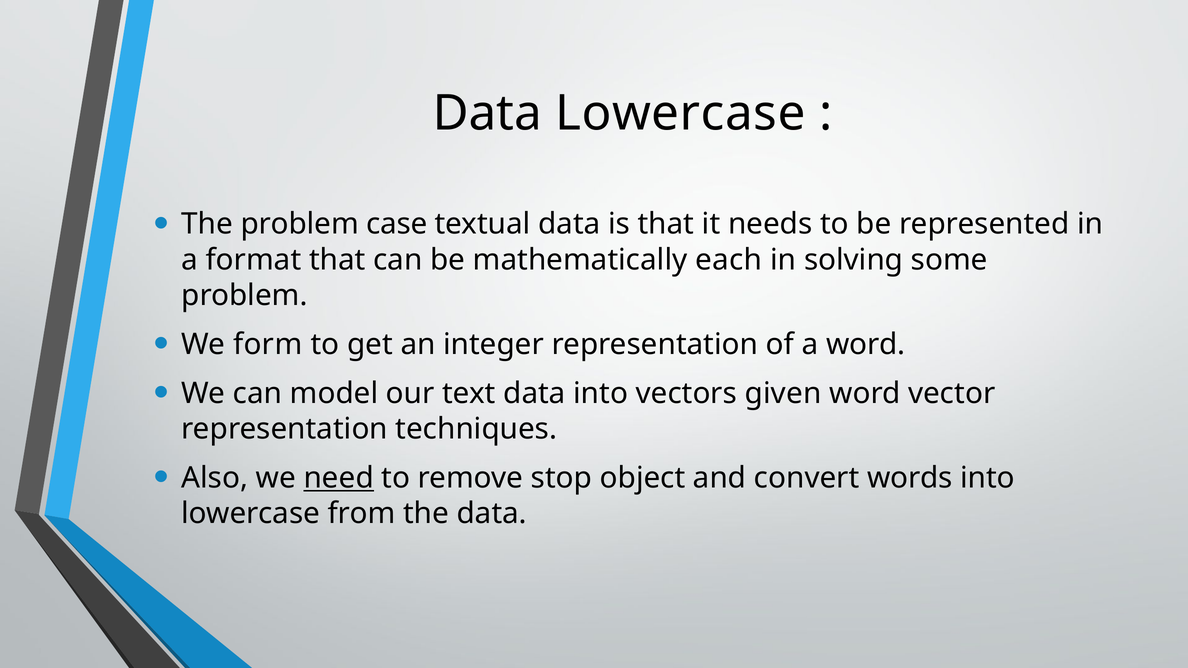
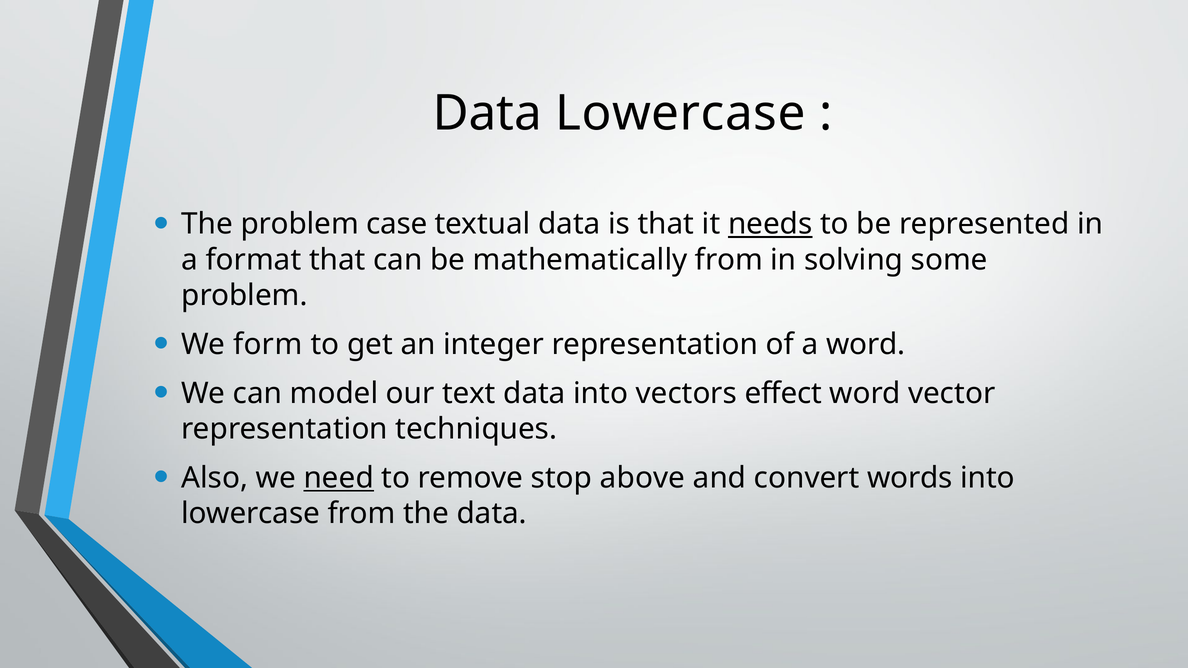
needs underline: none -> present (770, 224)
mathematically each: each -> from (729, 260)
given: given -> effect (783, 394)
object: object -> above (642, 478)
